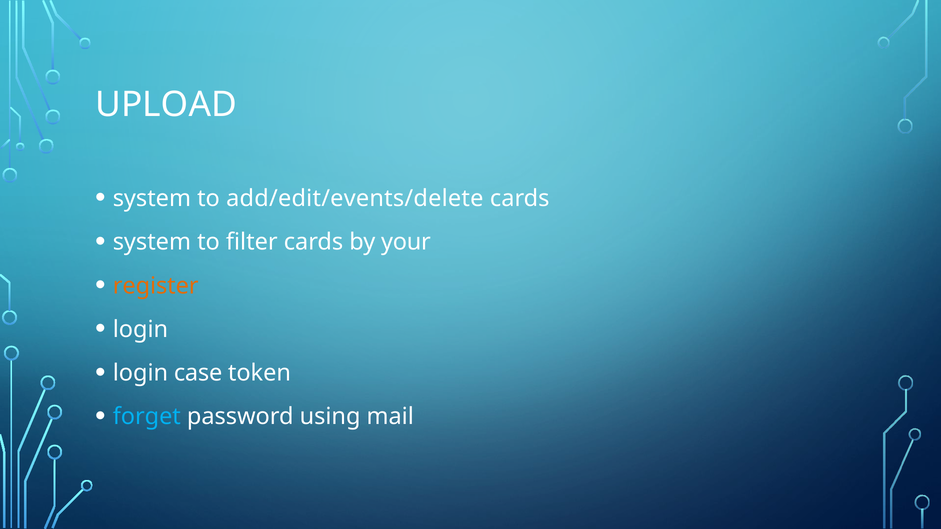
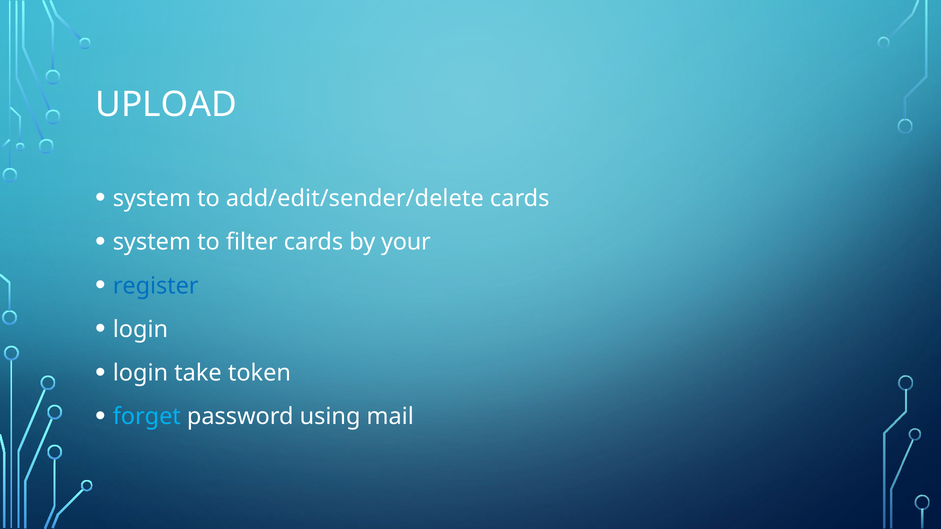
add/edit/events/delete: add/edit/events/delete -> add/edit/sender/delete (355, 199)
register colour: orange -> blue (156, 286)
case: case -> take (198, 373)
